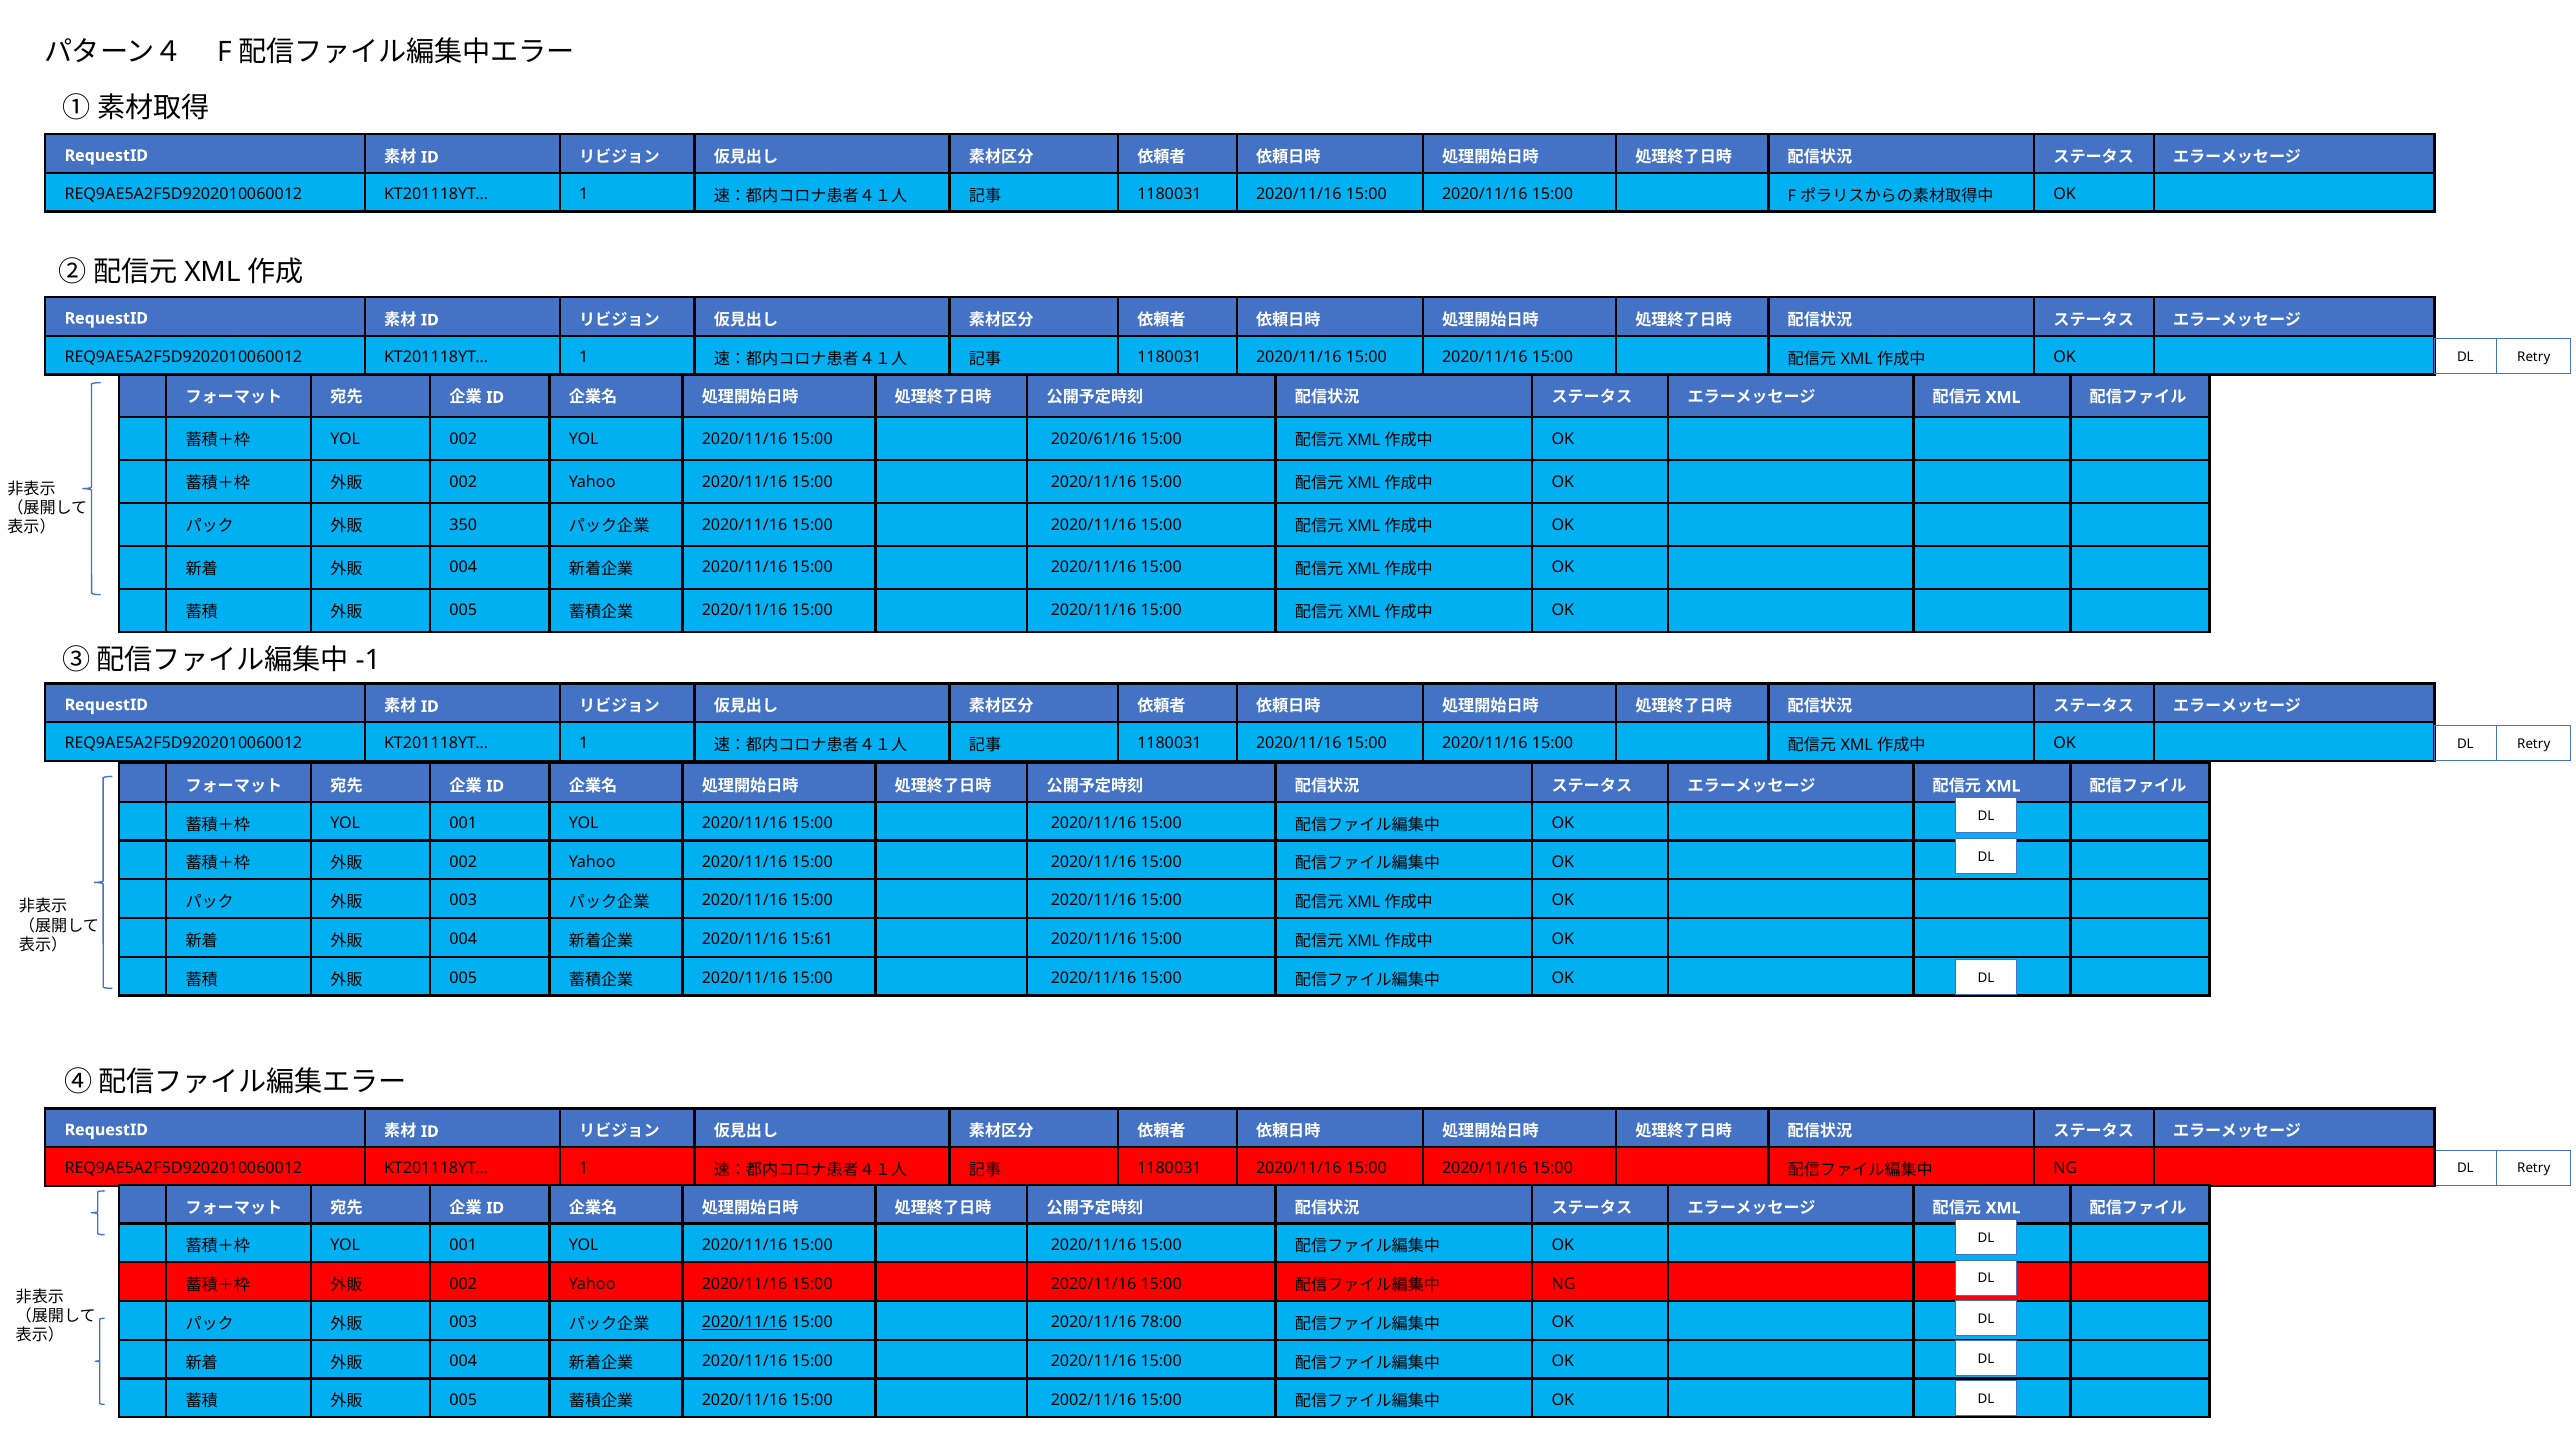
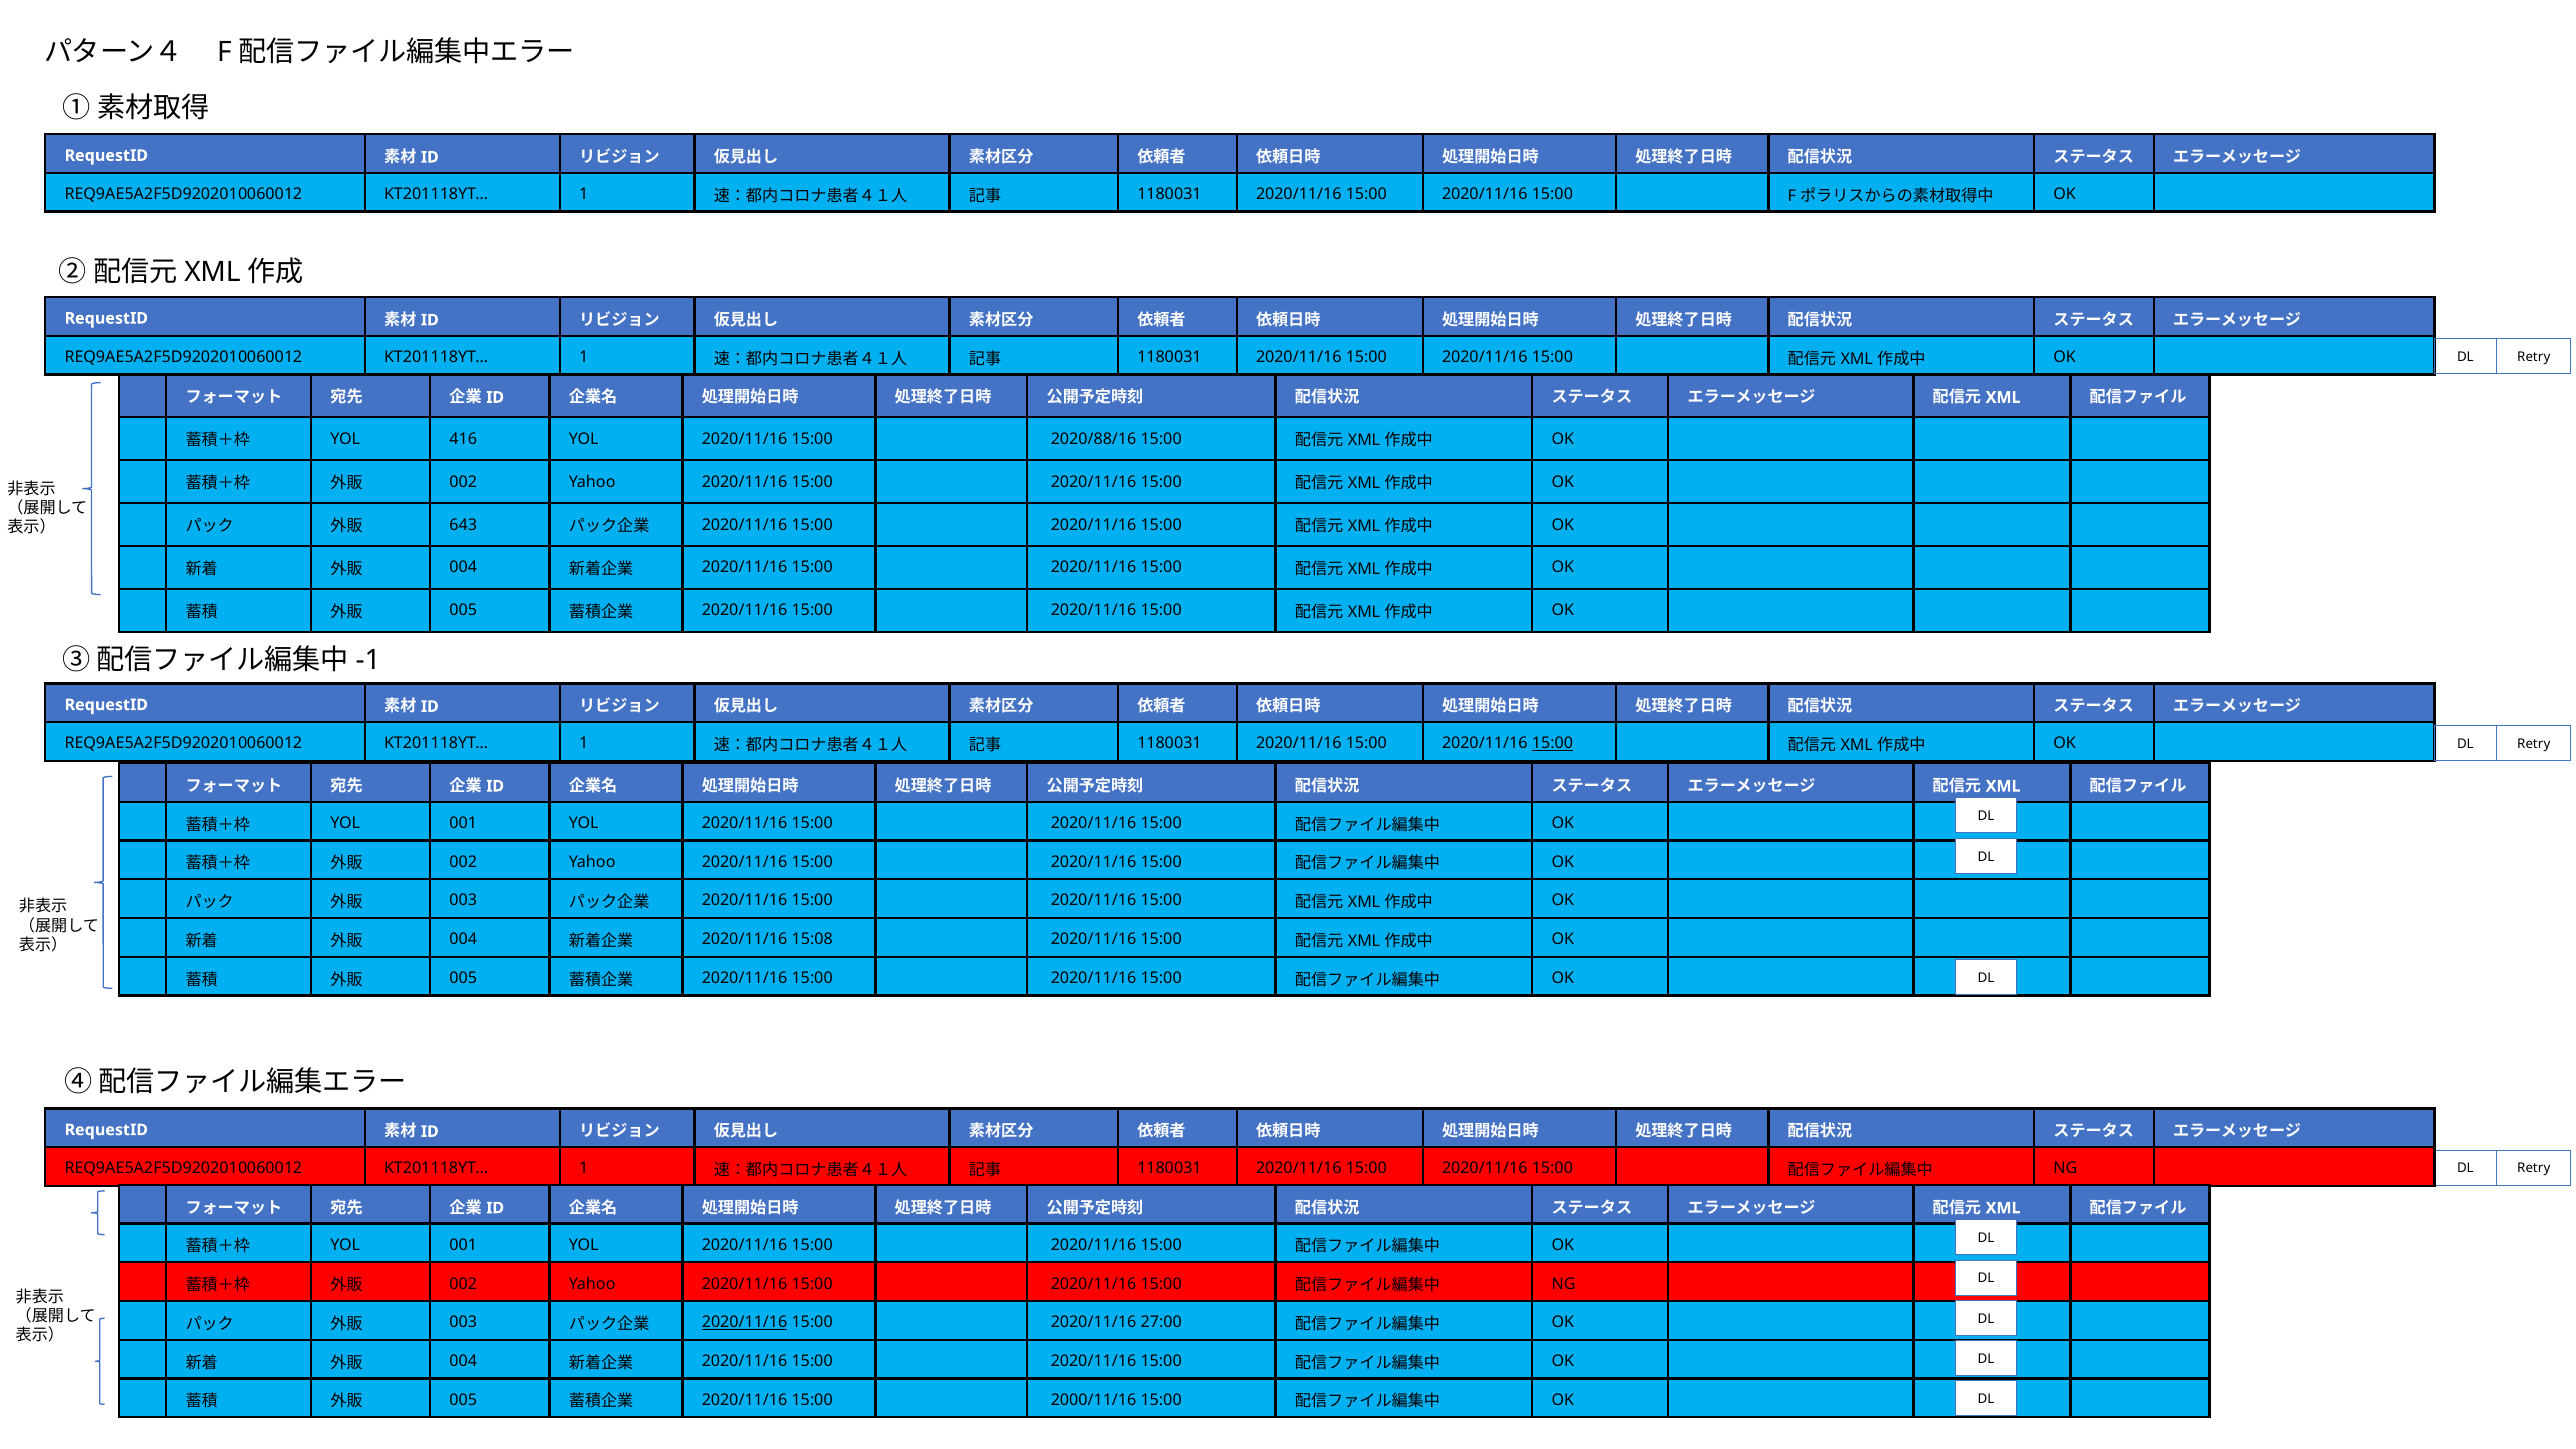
YOL 002: 002 -> 416 (463, 439)
2020/61/16: 2020/61/16 -> 2020/88/16 (1094, 439)
350: 350 -> 643 (463, 525)
15:00 underline: none -> present (1552, 744)
15:61: 15:61 -> 15:08 (812, 939)
78:00: 78:00 -> 27:00 (1161, 1322)
2002/11/16: 2002/11/16 -> 2000/11/16 (1094, 1400)
